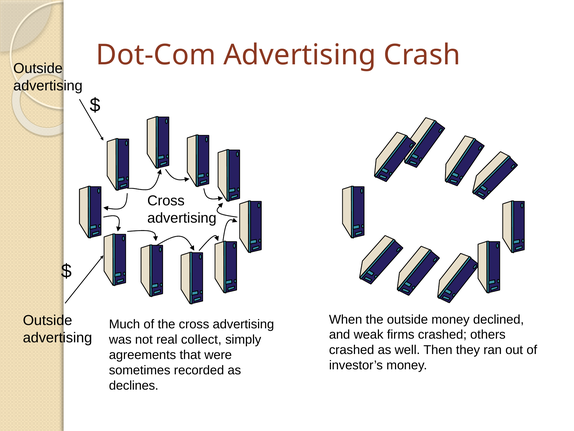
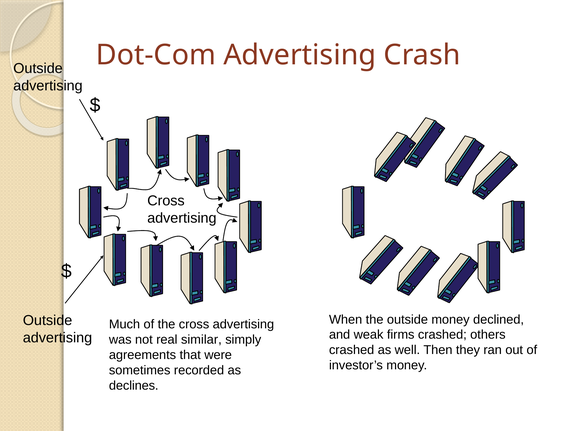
collect: collect -> similar (201, 339)
